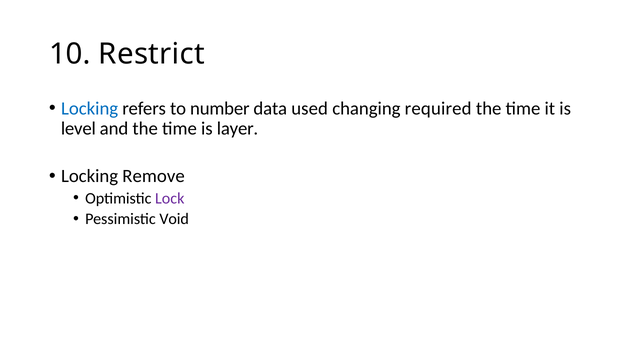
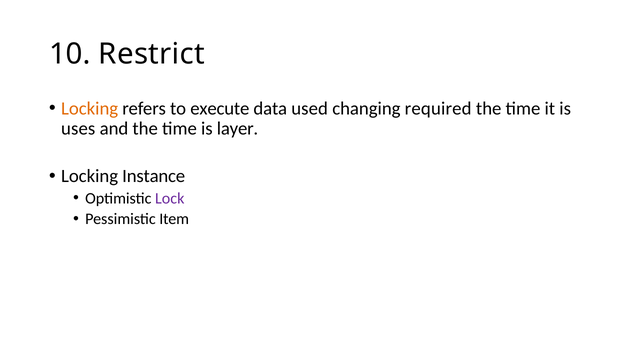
Locking colour: blue -> orange (90, 109)
number: number -> execute (220, 109)
level: level -> uses (78, 129)
Remove: Remove -> Instance (154, 177)
Void: Void -> Item (174, 219)
